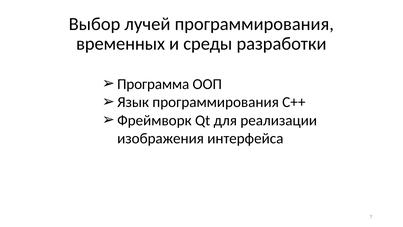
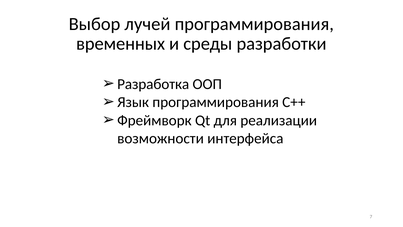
Программа: Программа -> Разработка (153, 84)
изображения: изображения -> возможности (161, 138)
